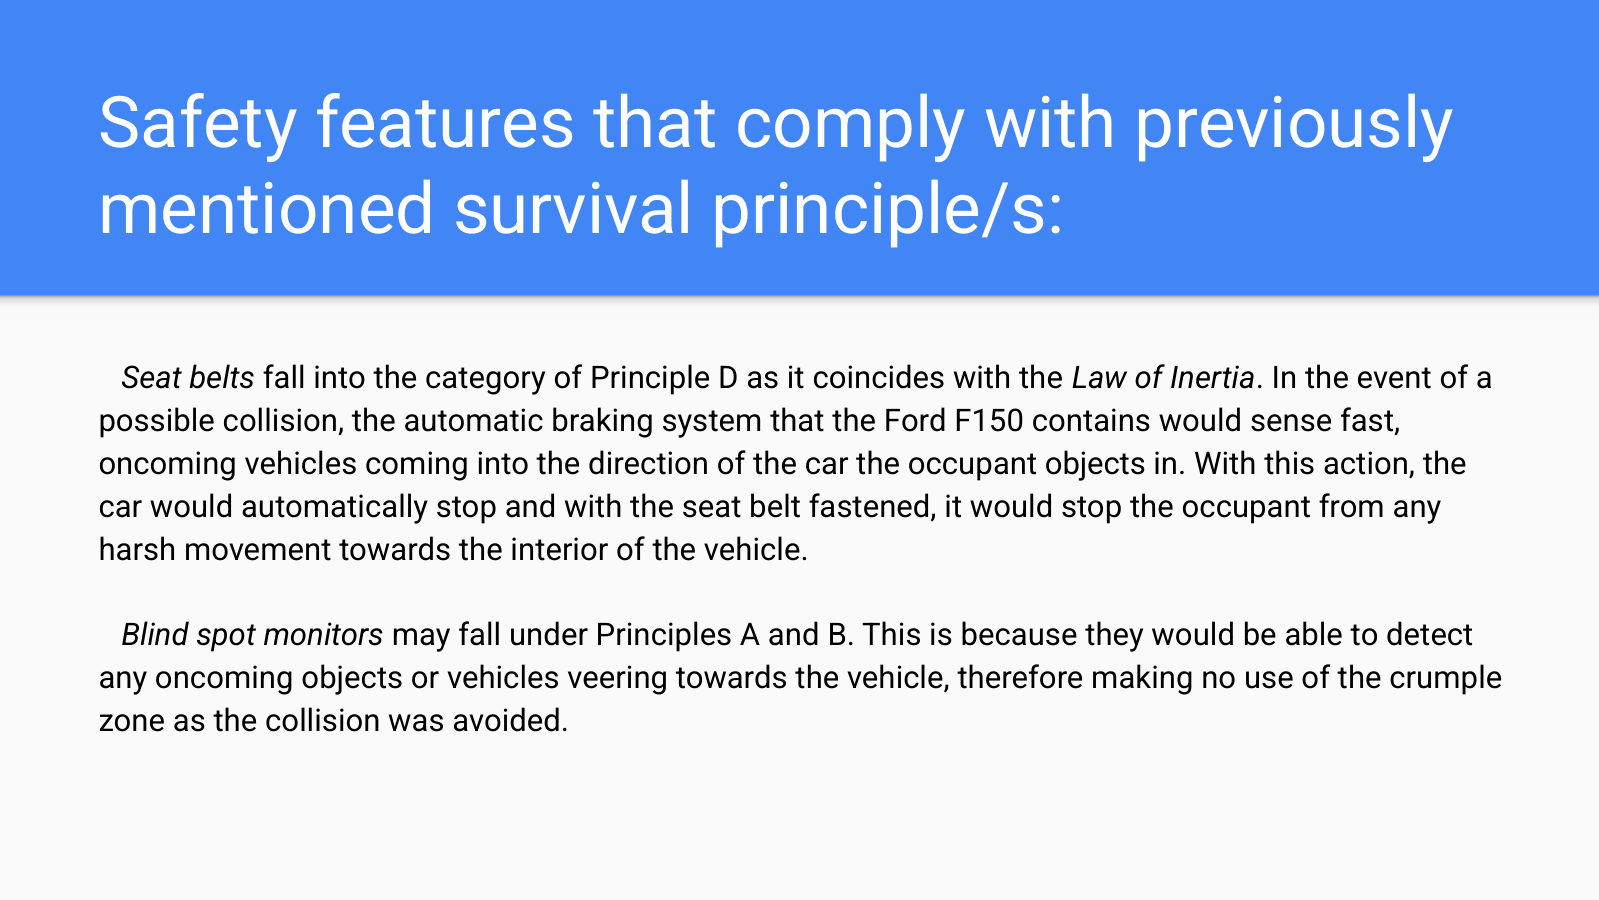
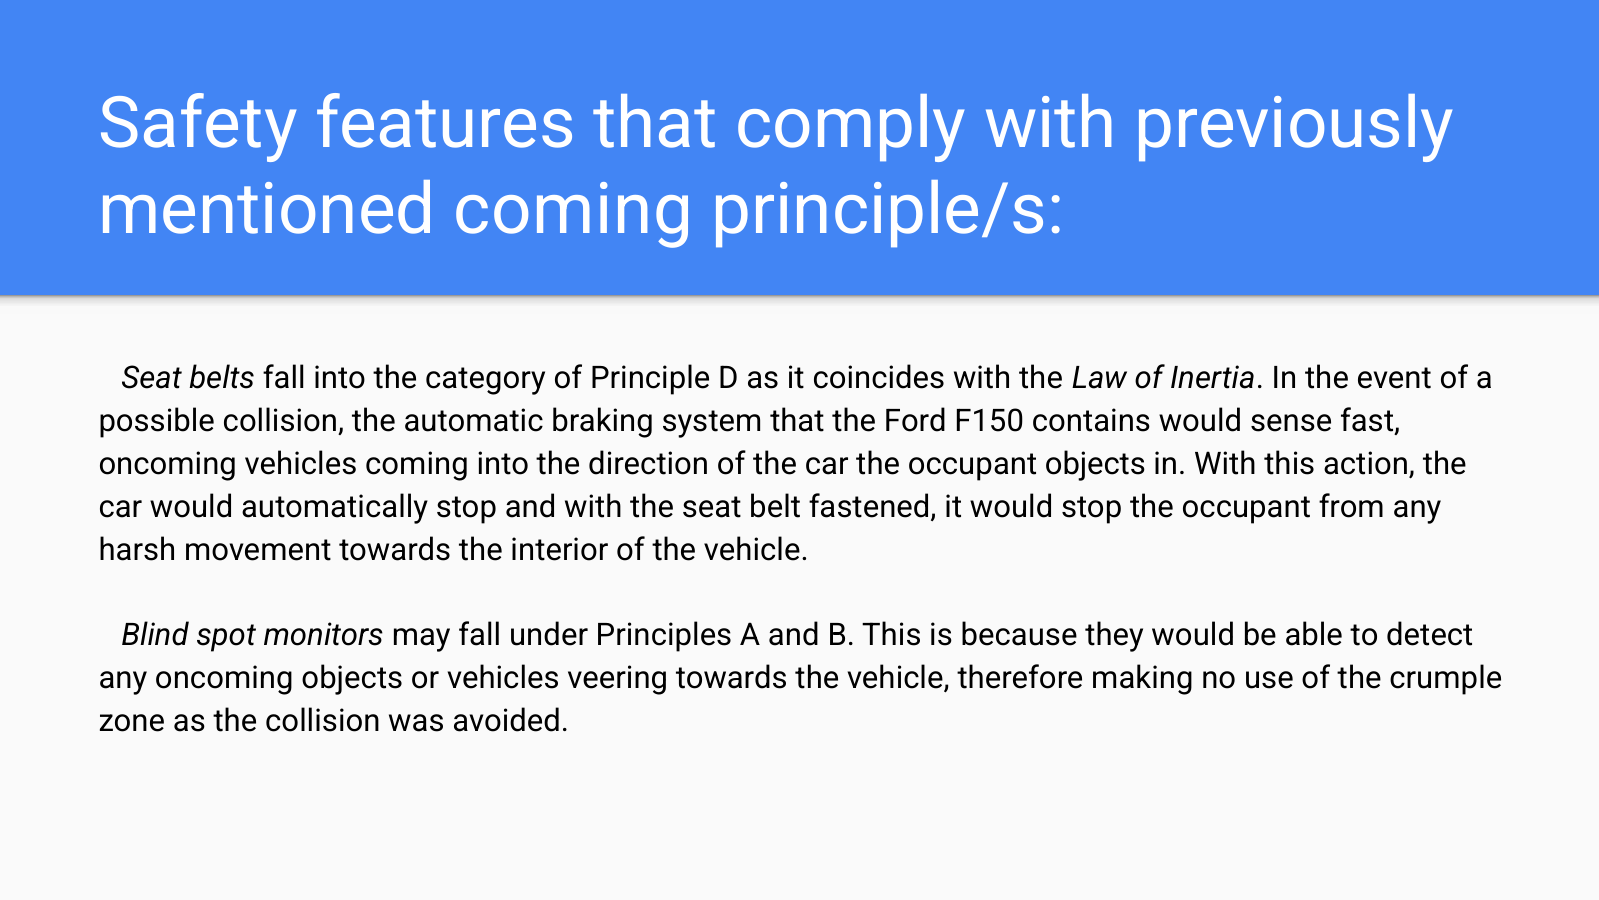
mentioned survival: survival -> coming (573, 210)
